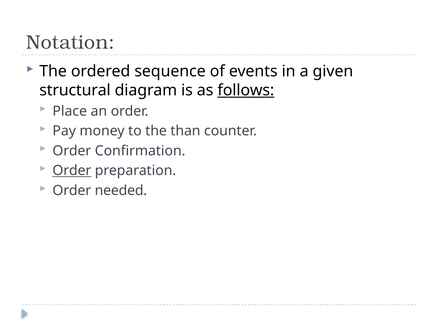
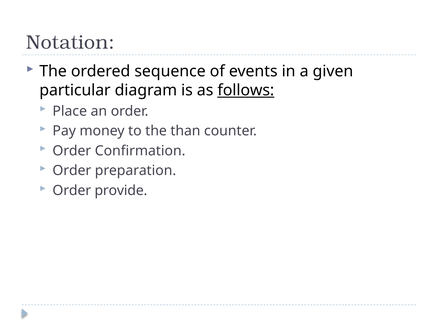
structural: structural -> particular (75, 90)
Order underline: present -> none (72, 170)
needed: needed -> provide (121, 190)
